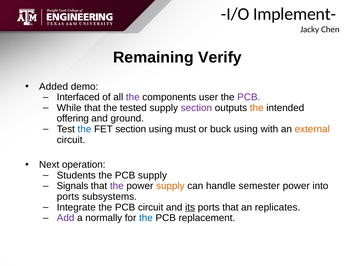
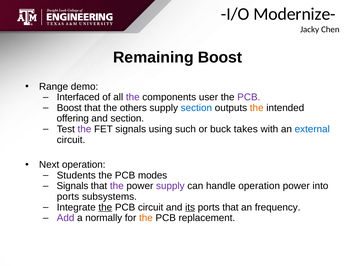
Implement-: Implement- -> Modernize- (295, 14)
Remaining Verify: Verify -> Boost (220, 57)
Added: Added -> Range (54, 87)
While: While -> Boost (69, 108)
tested: tested -> others (133, 108)
section colour: purple -> blue (196, 108)
and ground: ground -> section (127, 119)
the colour: blue -> purple (84, 129)
FET section: section -> signals (131, 129)
must: must -> such (185, 129)
buck using: using -> takes (246, 129)
external colour: orange -> blue (312, 129)
PCB supply: supply -> modes (153, 175)
supply colour: orange -> purple (170, 186)
handle semester: semester -> operation (259, 186)
the underline: none -> present (105, 207)
replicates: replicates -> frequency (278, 207)
the colour: blue -> orange (146, 218)
